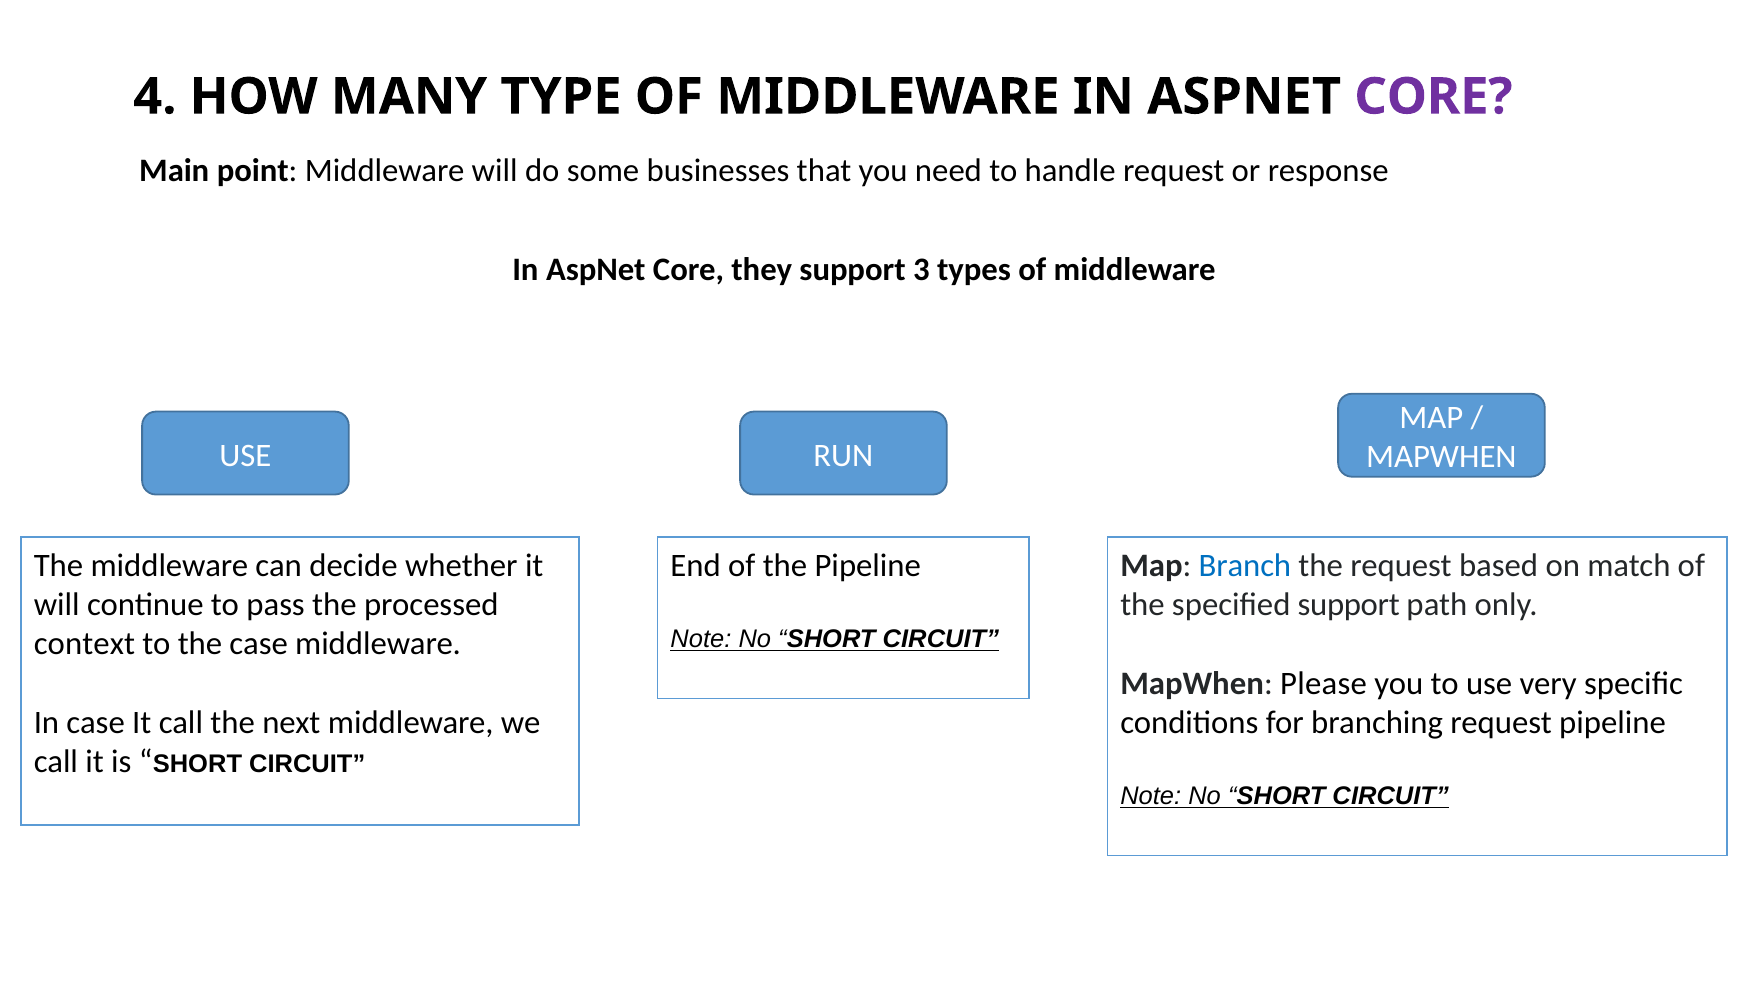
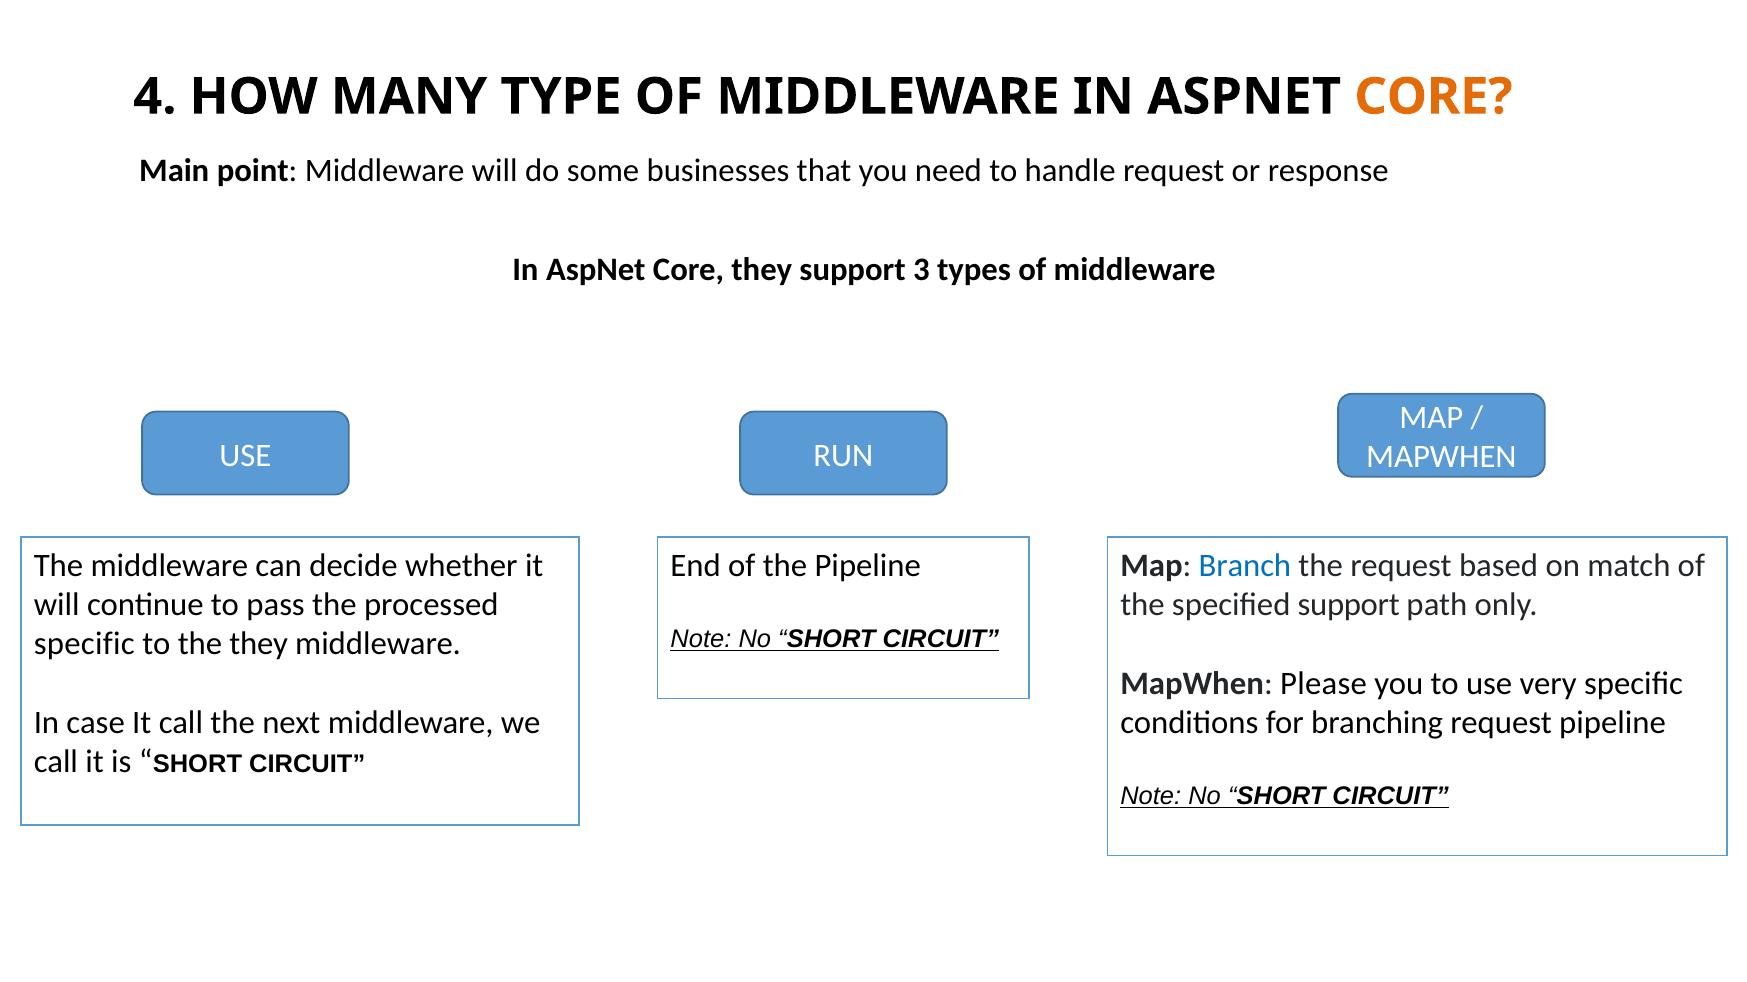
CORE colour: purple -> orange (1433, 97)
context: context -> specific (84, 645)
the case: case -> they (259, 645)
